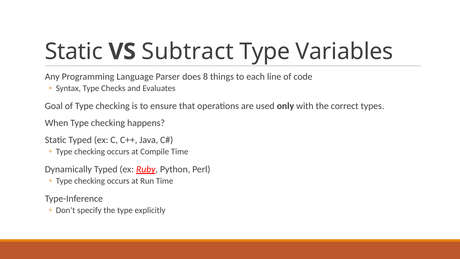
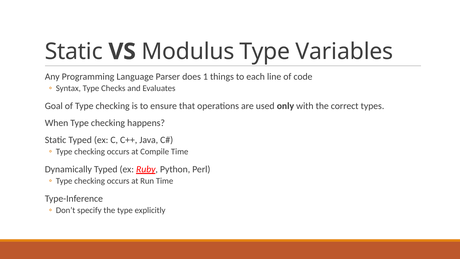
Subtract: Subtract -> Modulus (188, 52)
8: 8 -> 1 (205, 76)
